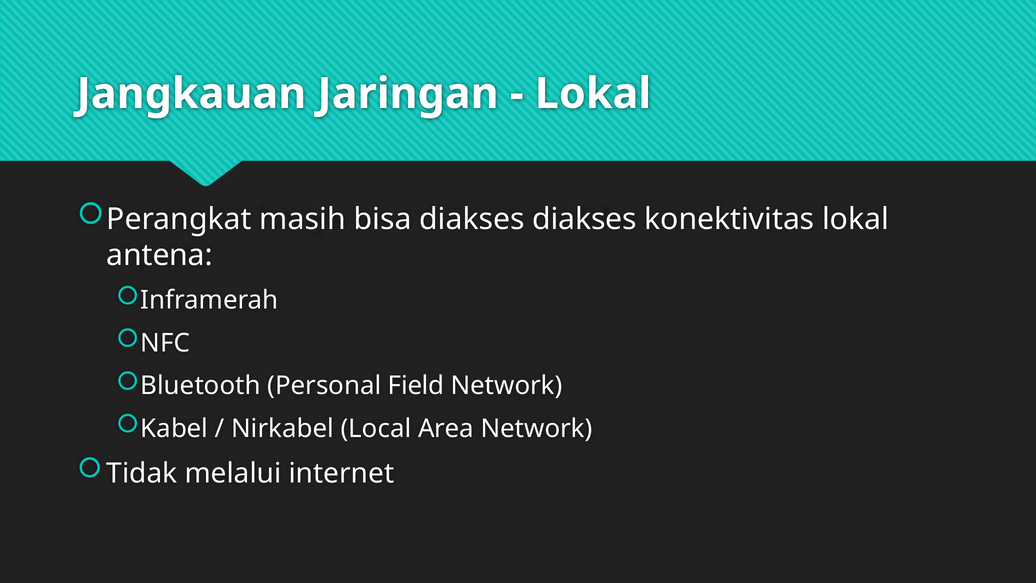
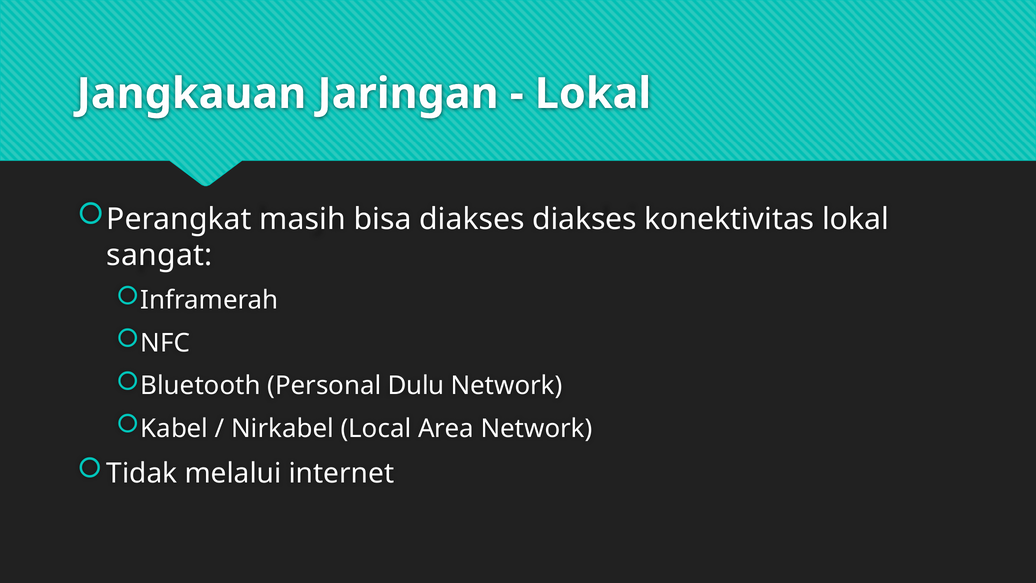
antena: antena -> sangat (159, 255)
Field: Field -> Dulu (416, 386)
